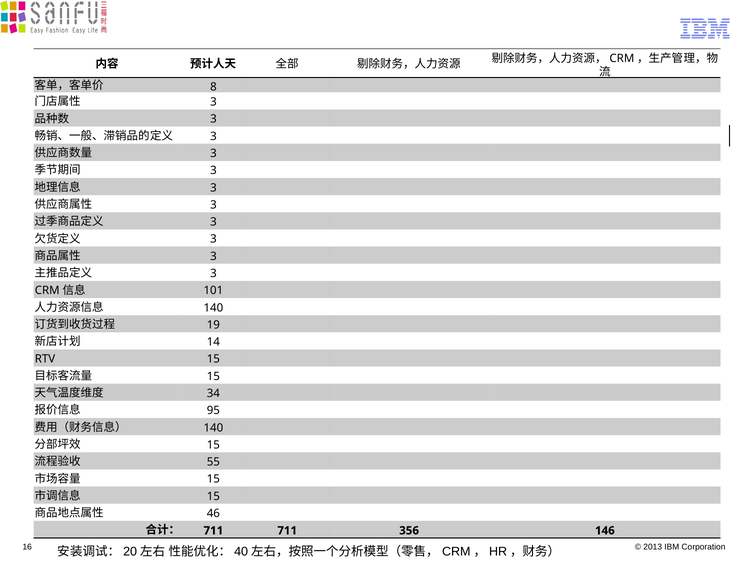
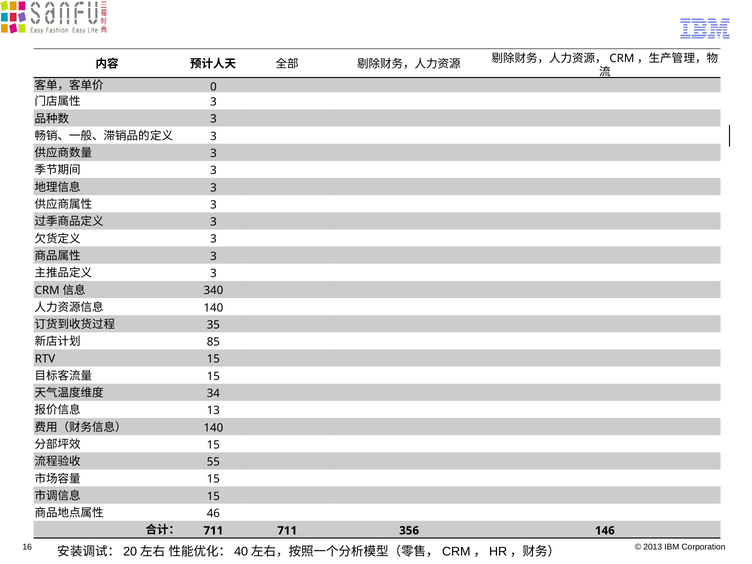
8: 8 -> 0 (213, 87)
101: 101 -> 340 (213, 291)
19: 19 -> 35 (213, 325)
14: 14 -> 85 (213, 342)
95: 95 -> 13 (213, 411)
